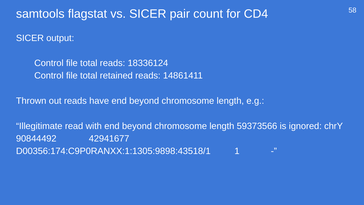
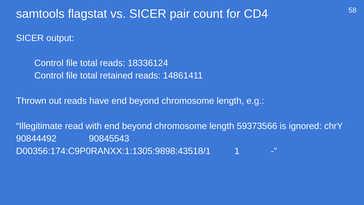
42941677: 42941677 -> 90845543 (109, 138)
